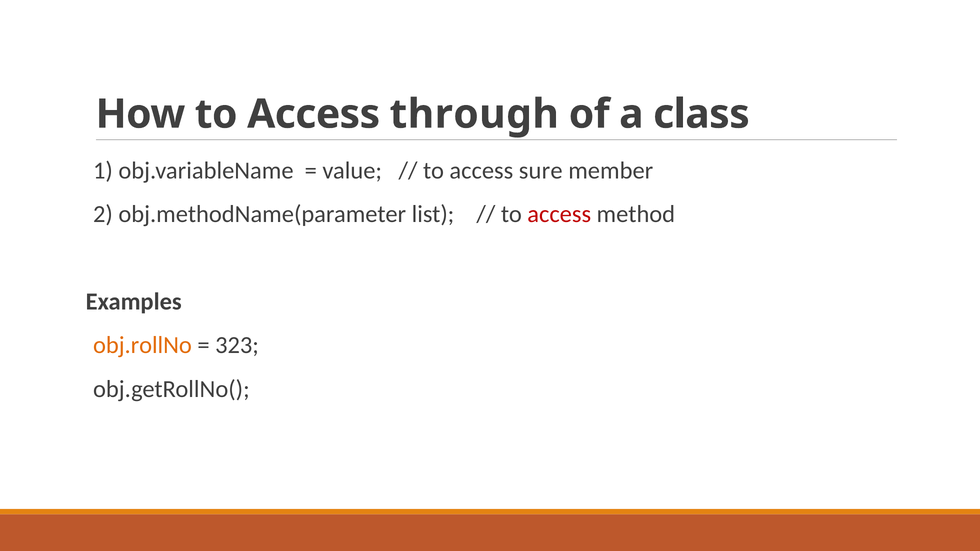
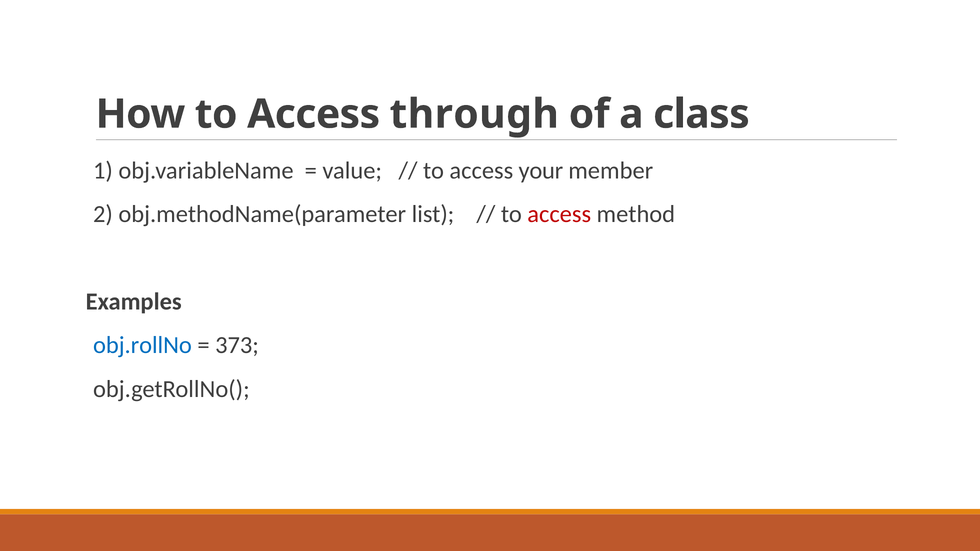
sure: sure -> your (541, 171)
obj.rollNo colour: orange -> blue (142, 345)
323: 323 -> 373 (237, 345)
